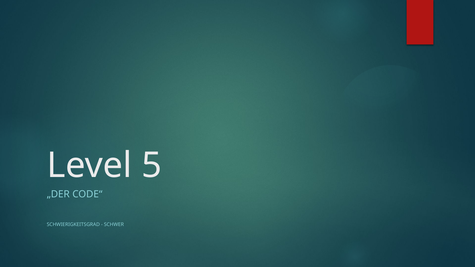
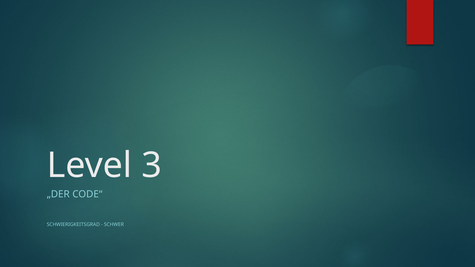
5: 5 -> 3 (152, 165)
